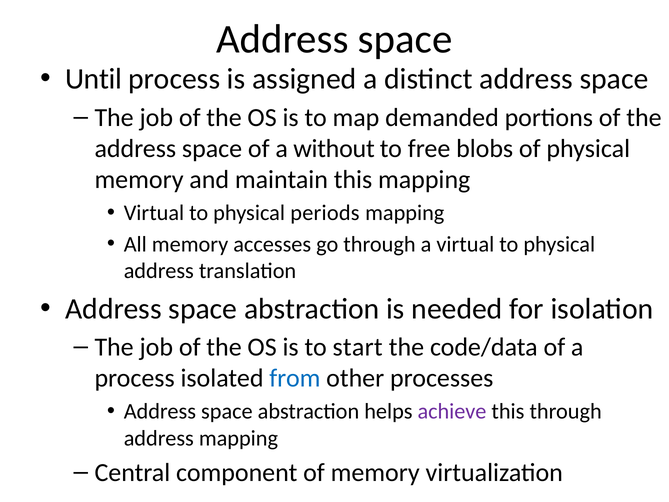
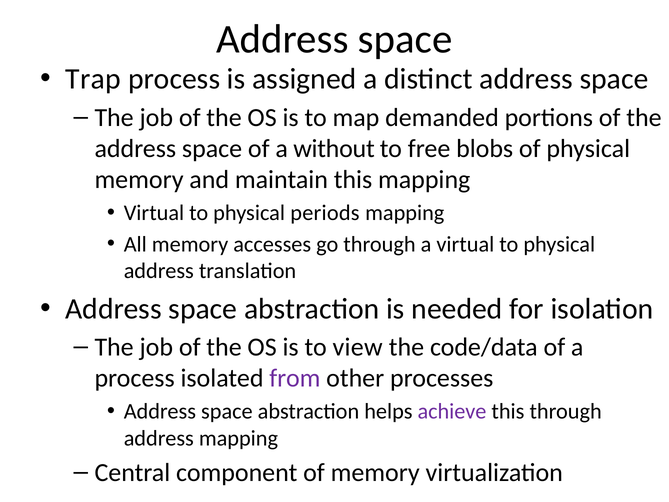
Until: Until -> Trap (93, 79)
start: start -> view (358, 347)
from colour: blue -> purple (295, 378)
